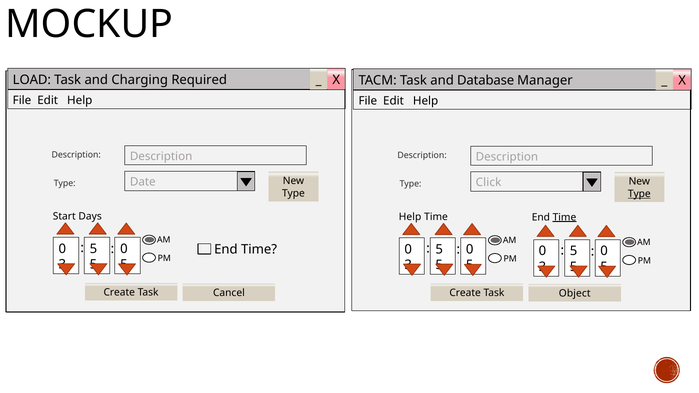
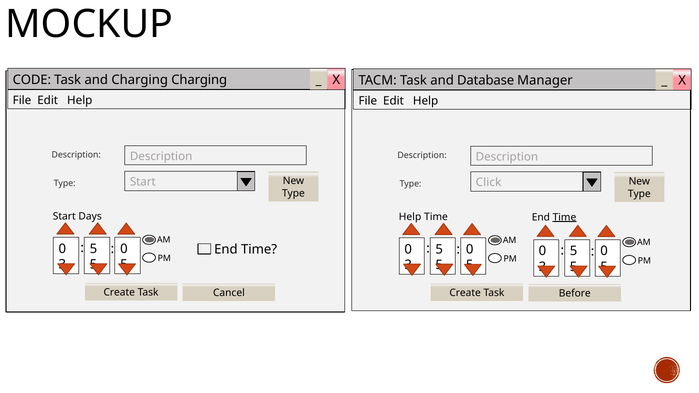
LOAD: LOAD -> CODE (32, 80)
Charging Required: Required -> Charging (199, 80)
Date: Date -> Start (143, 182)
Type underline: present -> none (639, 194)
Object: Object -> Before (575, 294)
